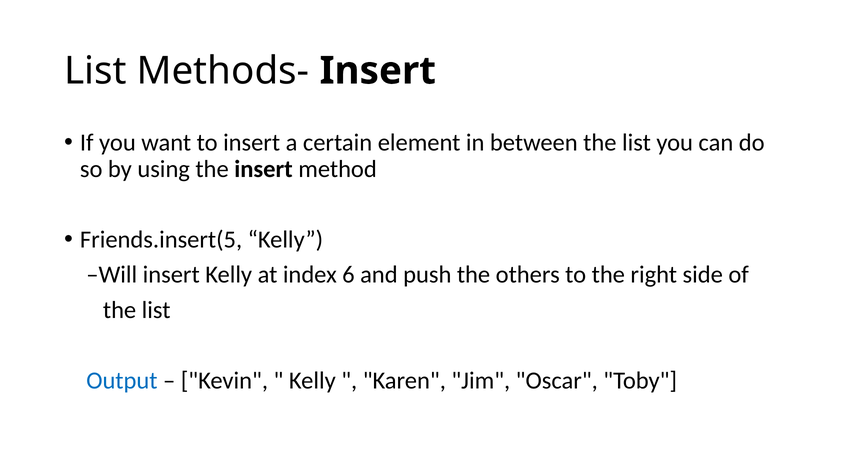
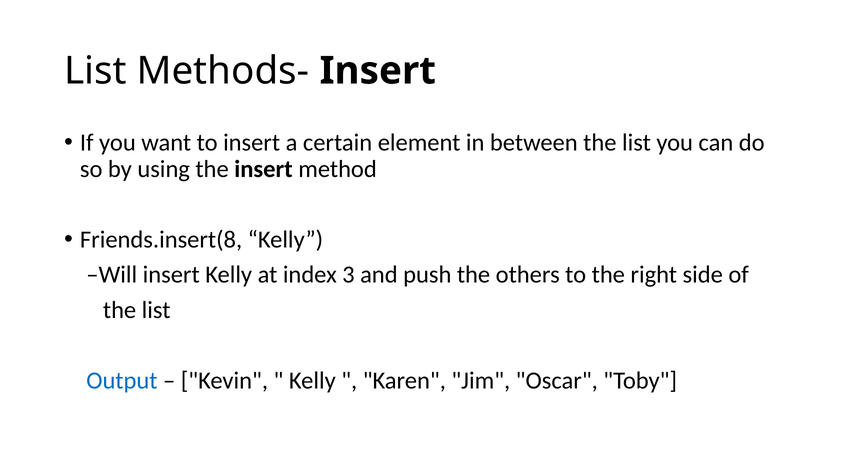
Friends.insert(5: Friends.insert(5 -> Friends.insert(8 (161, 239)
6: 6 -> 3 (348, 275)
